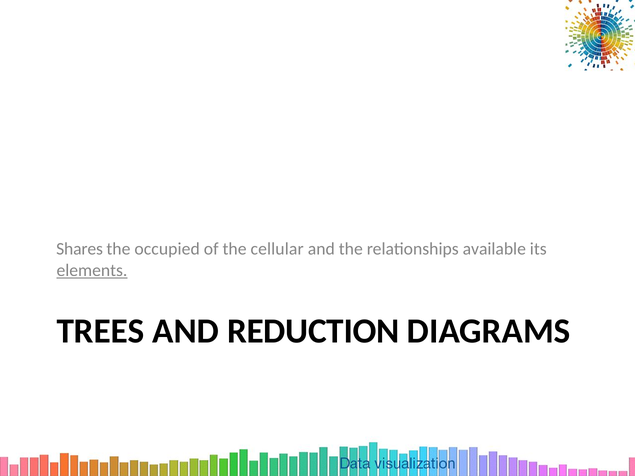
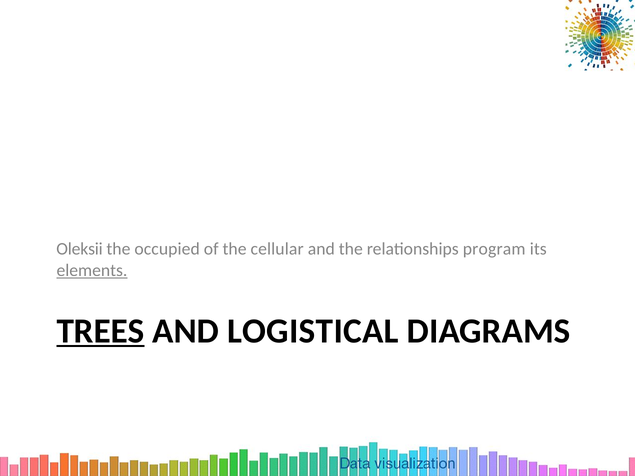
Shares: Shares -> Oleksii (80, 249)
available: available -> program (494, 249)
TREES underline: none -> present (100, 331)
REDUCTION: REDUCTION -> LOGISTICAL (313, 331)
